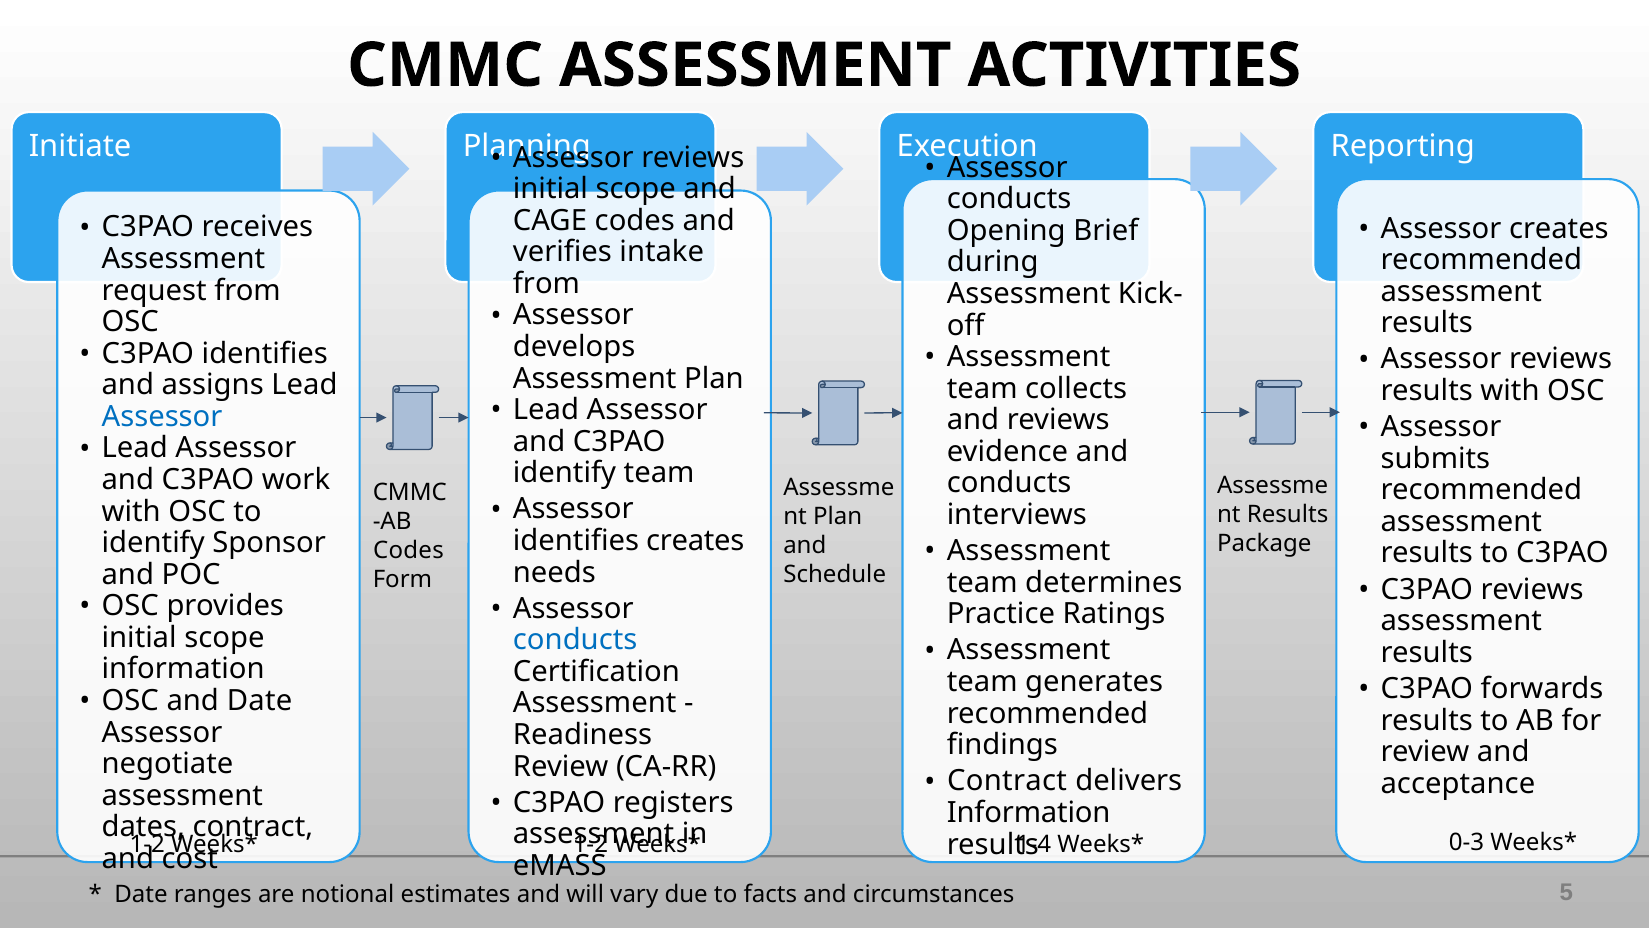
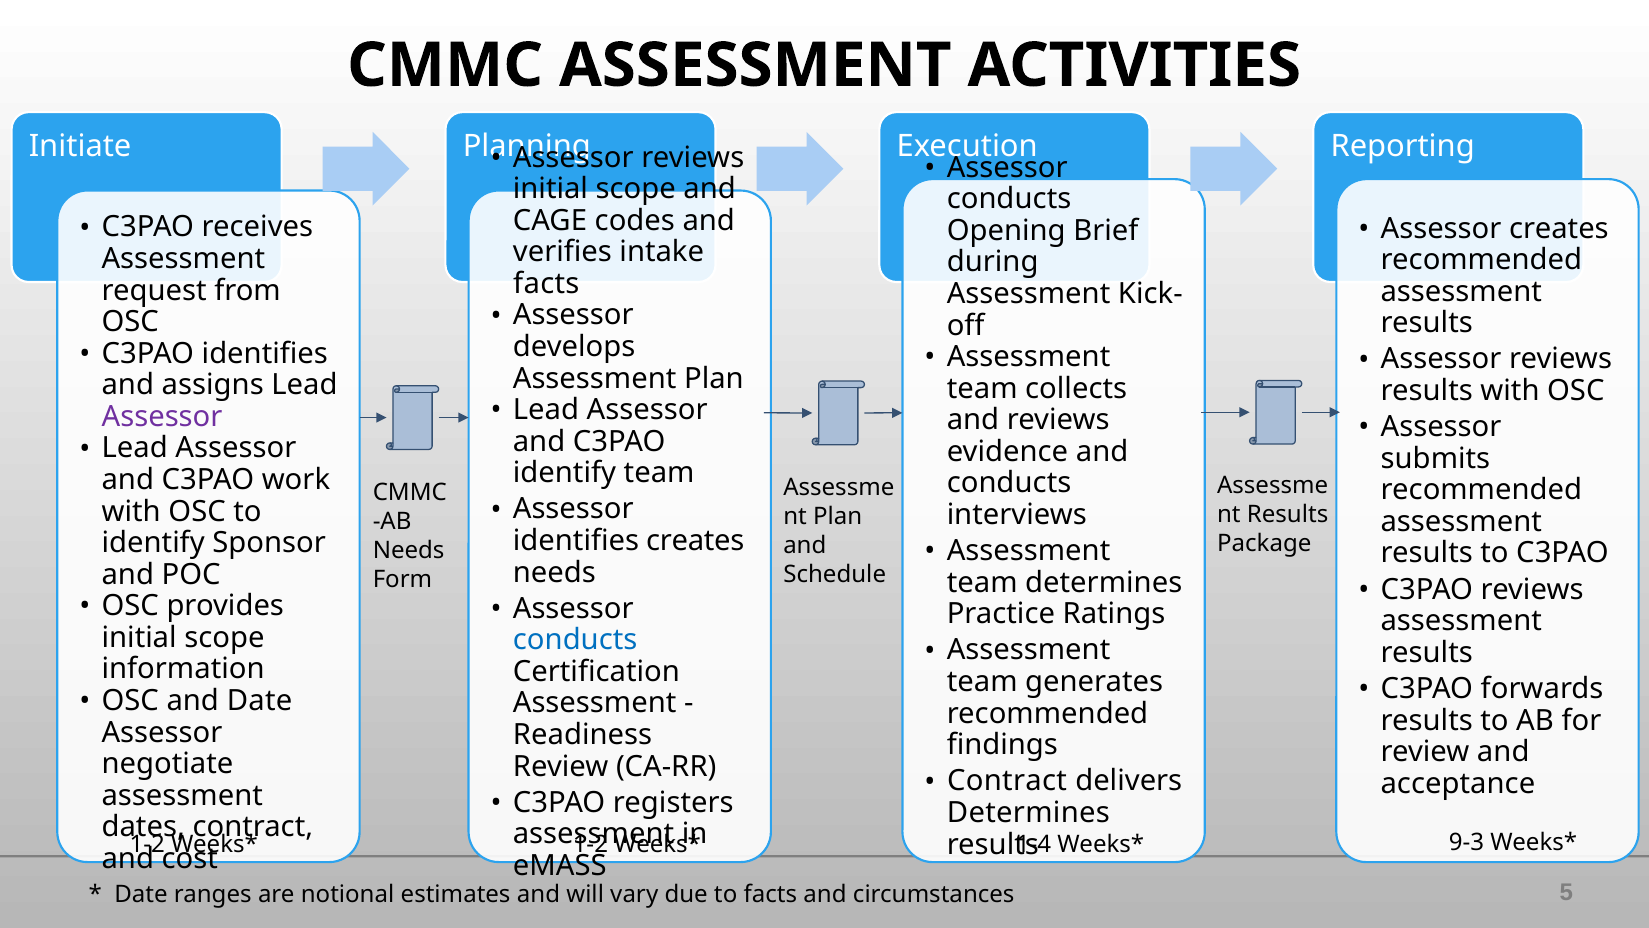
from: from -> facts (546, 284)
Assessor colour: blue -> purple (162, 416)
Codes: Codes -> Needs (409, 550)
Information: Information -> Determines (1028, 812)
0-3: 0-3 -> 9-3 (1466, 842)
